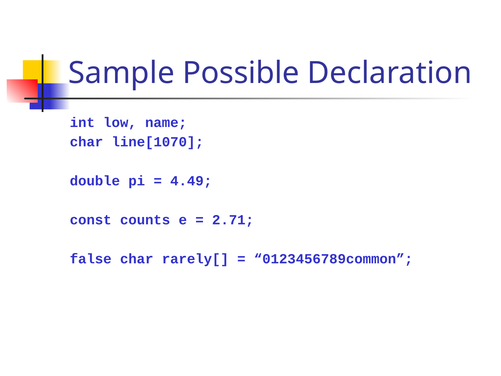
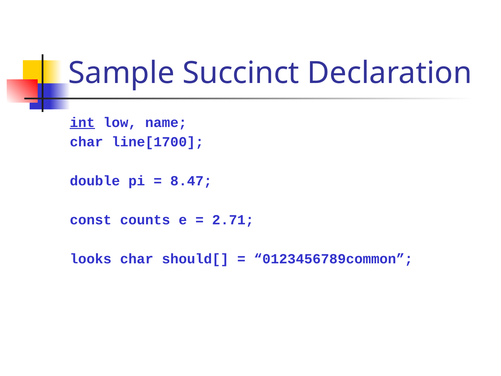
Possible: Possible -> Succinct (241, 73)
int underline: none -> present (82, 122)
line[1070: line[1070 -> line[1700 (158, 142)
4.49: 4.49 -> 8.47 (191, 181)
false: false -> looks (91, 259)
rarely[: rarely[ -> should[ (195, 259)
